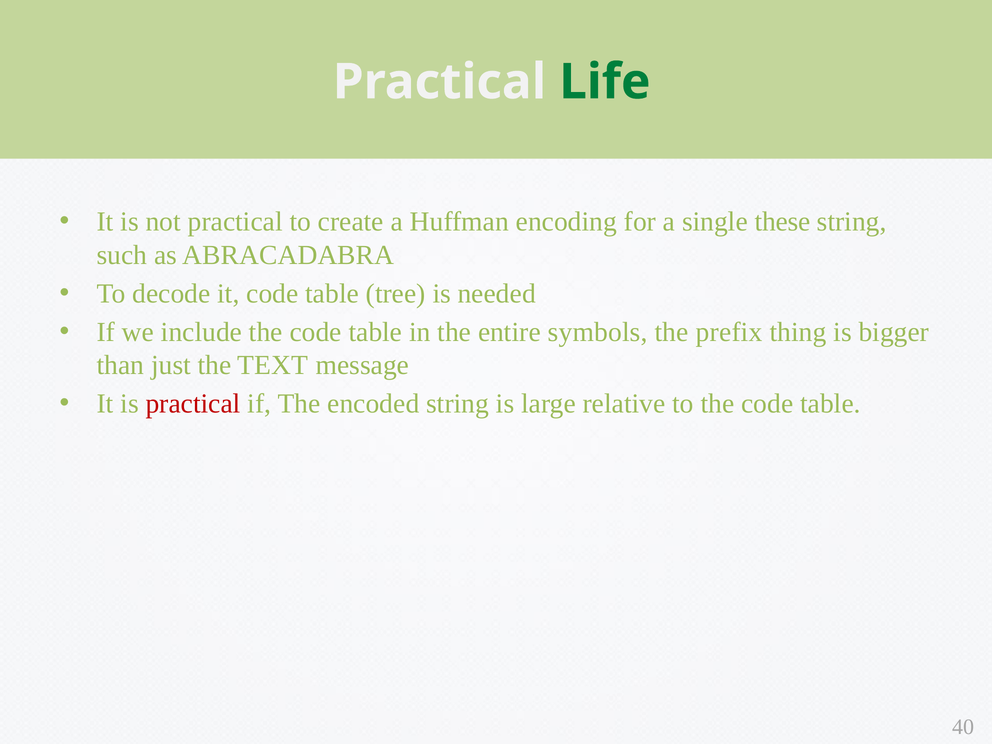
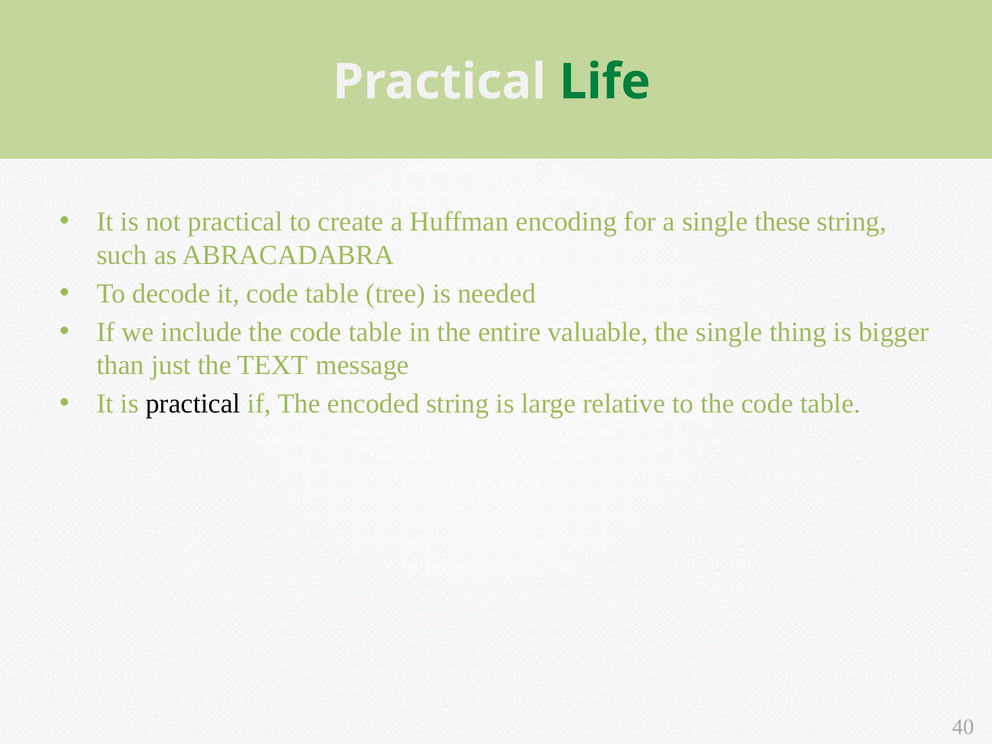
symbols: symbols -> valuable (598, 332)
the prefix: prefix -> single (729, 332)
practical colour: red -> black (193, 404)
